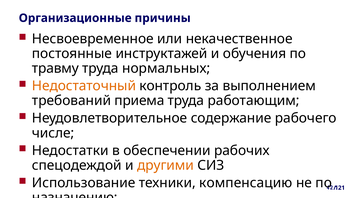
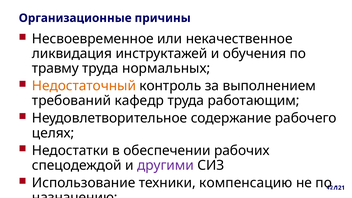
постоянные: постоянные -> ликвидация (72, 54)
приема: приема -> кафедр (139, 101)
числе: числе -> целях (53, 133)
другими colour: orange -> purple (166, 165)
